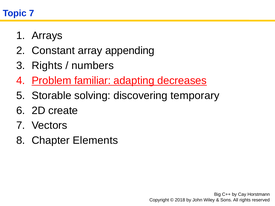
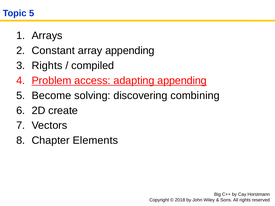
Topic 7: 7 -> 5 (32, 13)
numbers: numbers -> compiled (93, 66)
familiar: familiar -> access (92, 81)
adapting decreases: decreases -> appending (182, 81)
Storable: Storable -> Become (52, 96)
temporary: temporary -> combining (195, 96)
